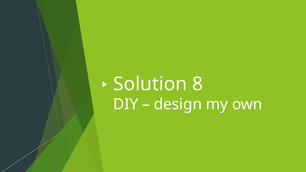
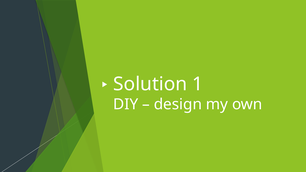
8: 8 -> 1 (198, 84)
